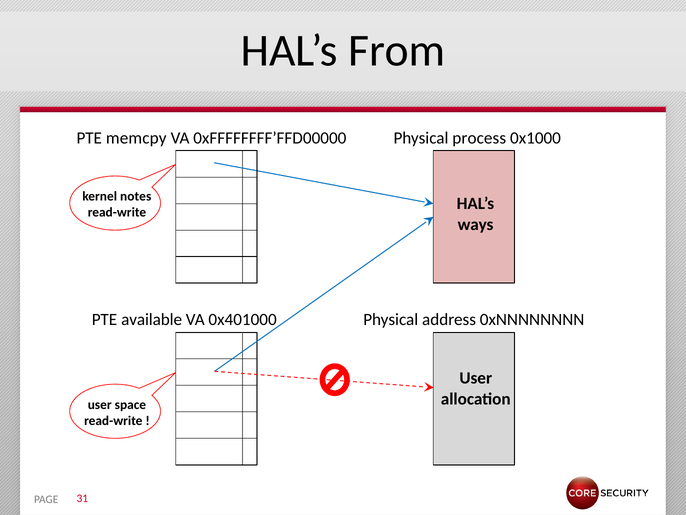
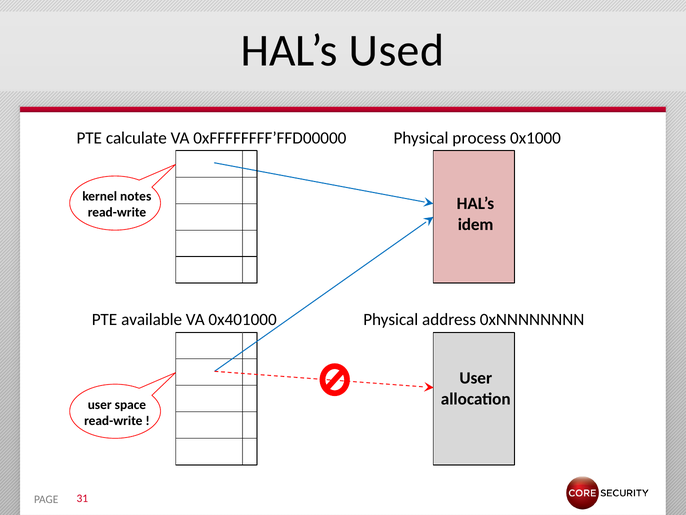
From: From -> Used (396, 51)
memcpy: memcpy -> calculate (136, 138)
ways: ways -> idem (476, 224)
